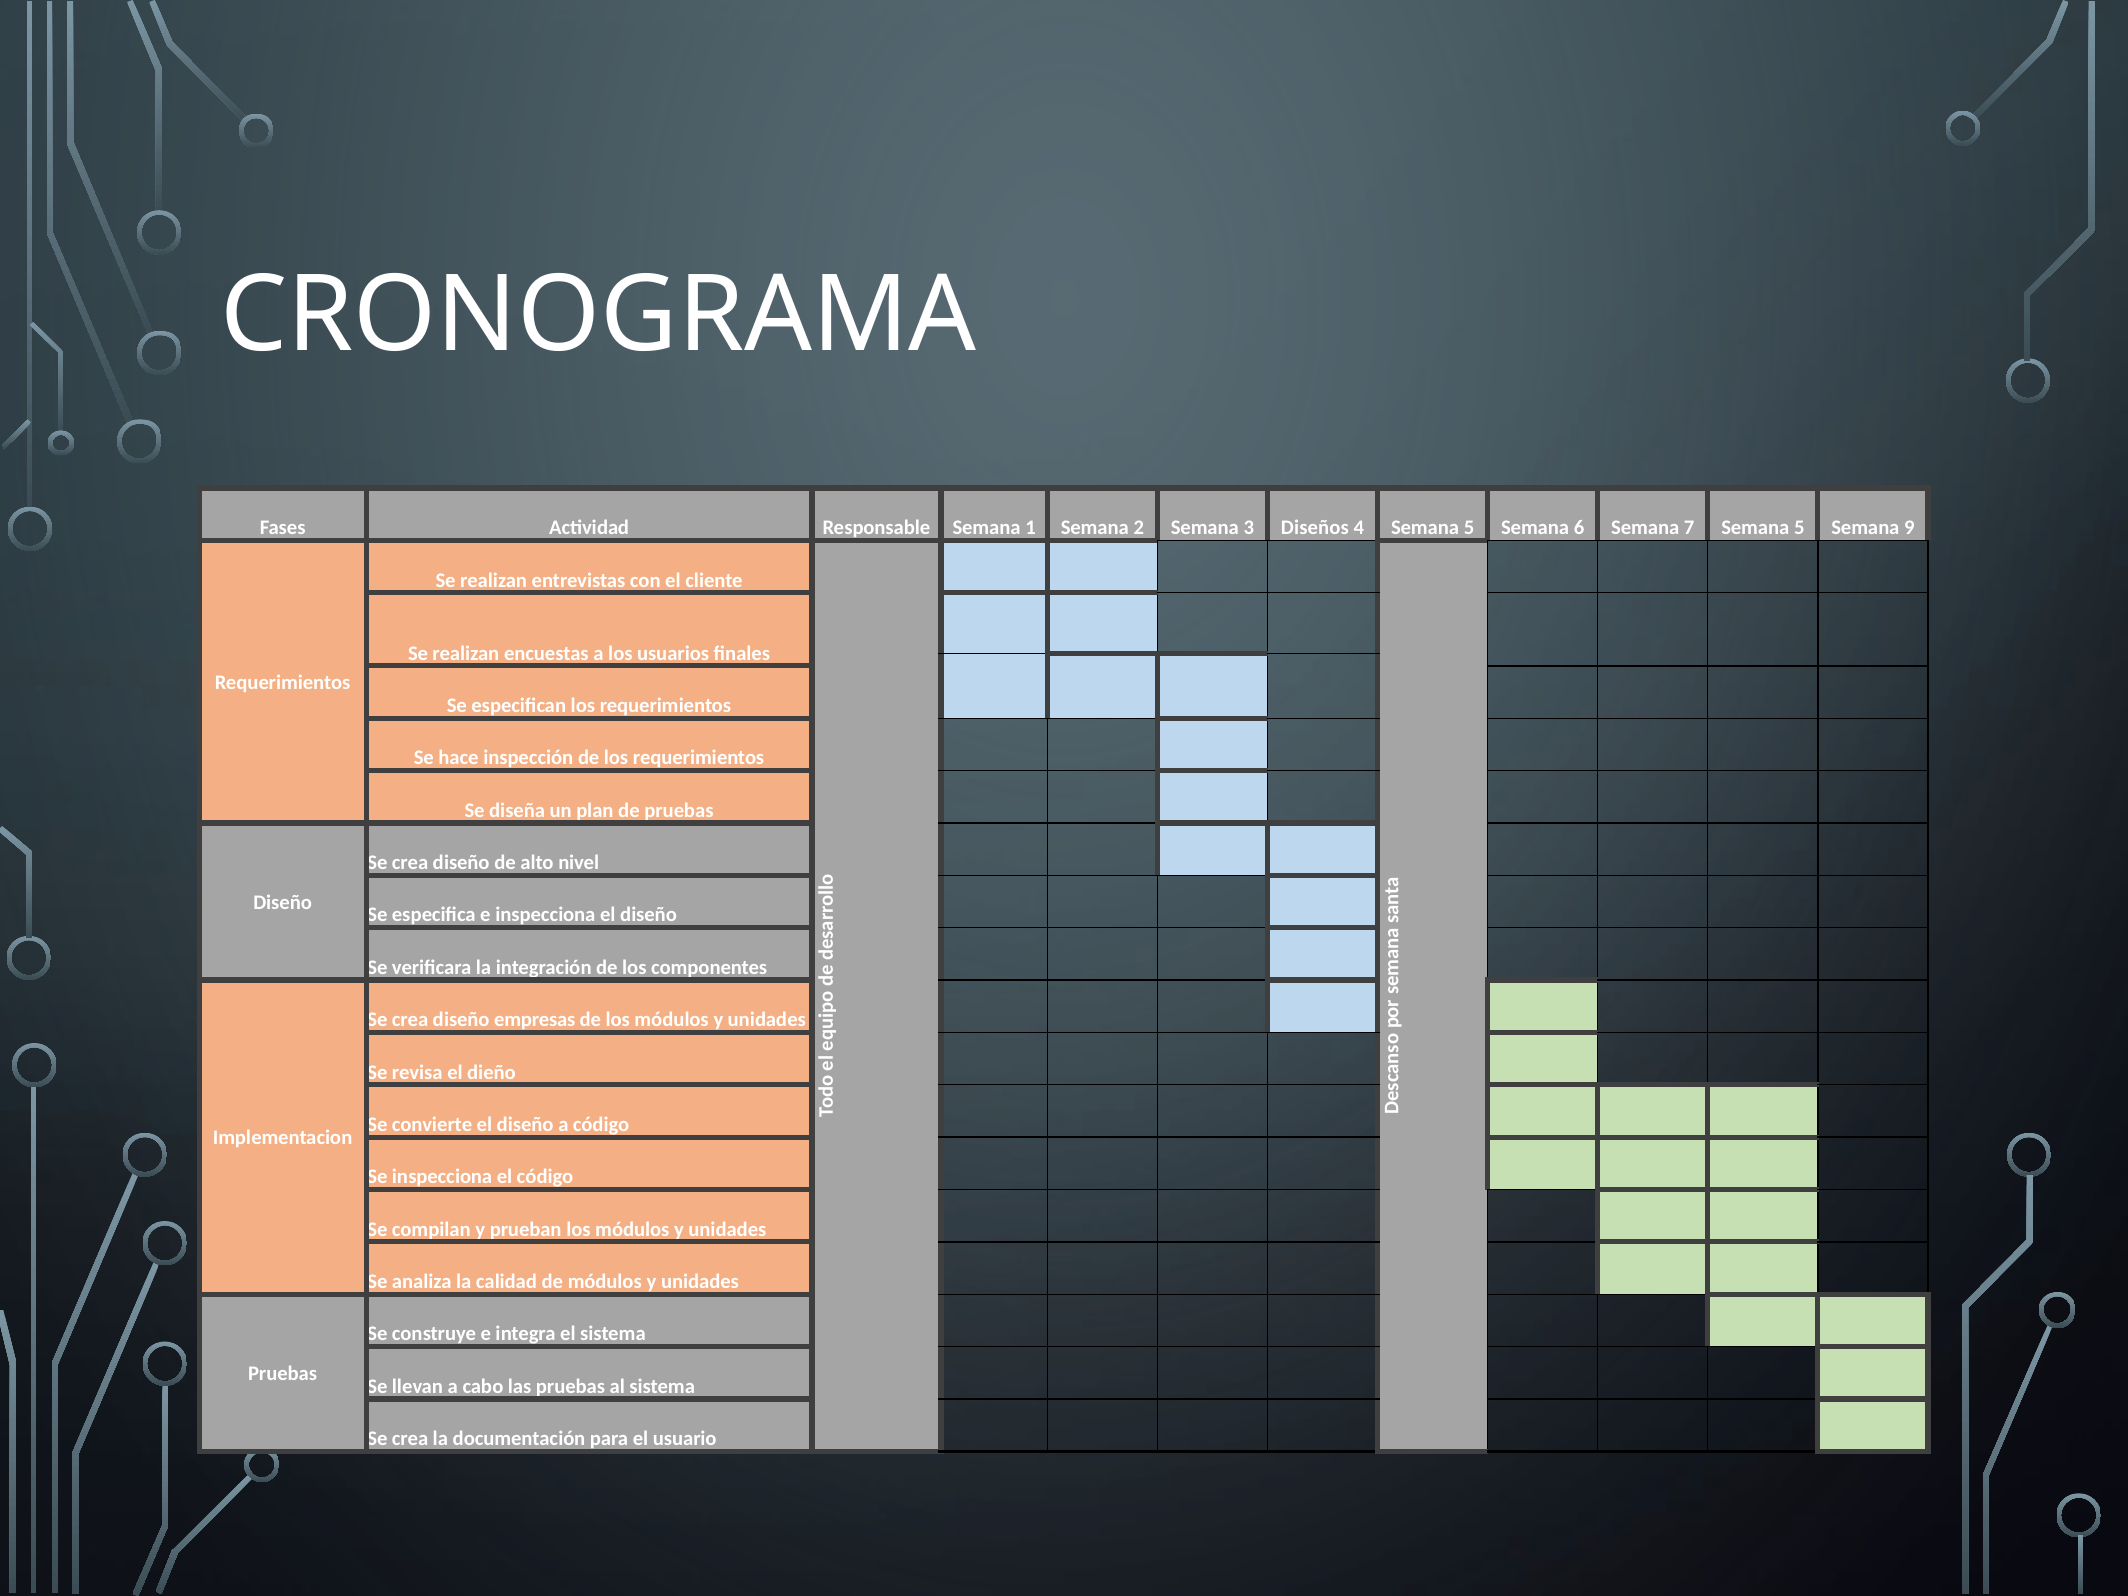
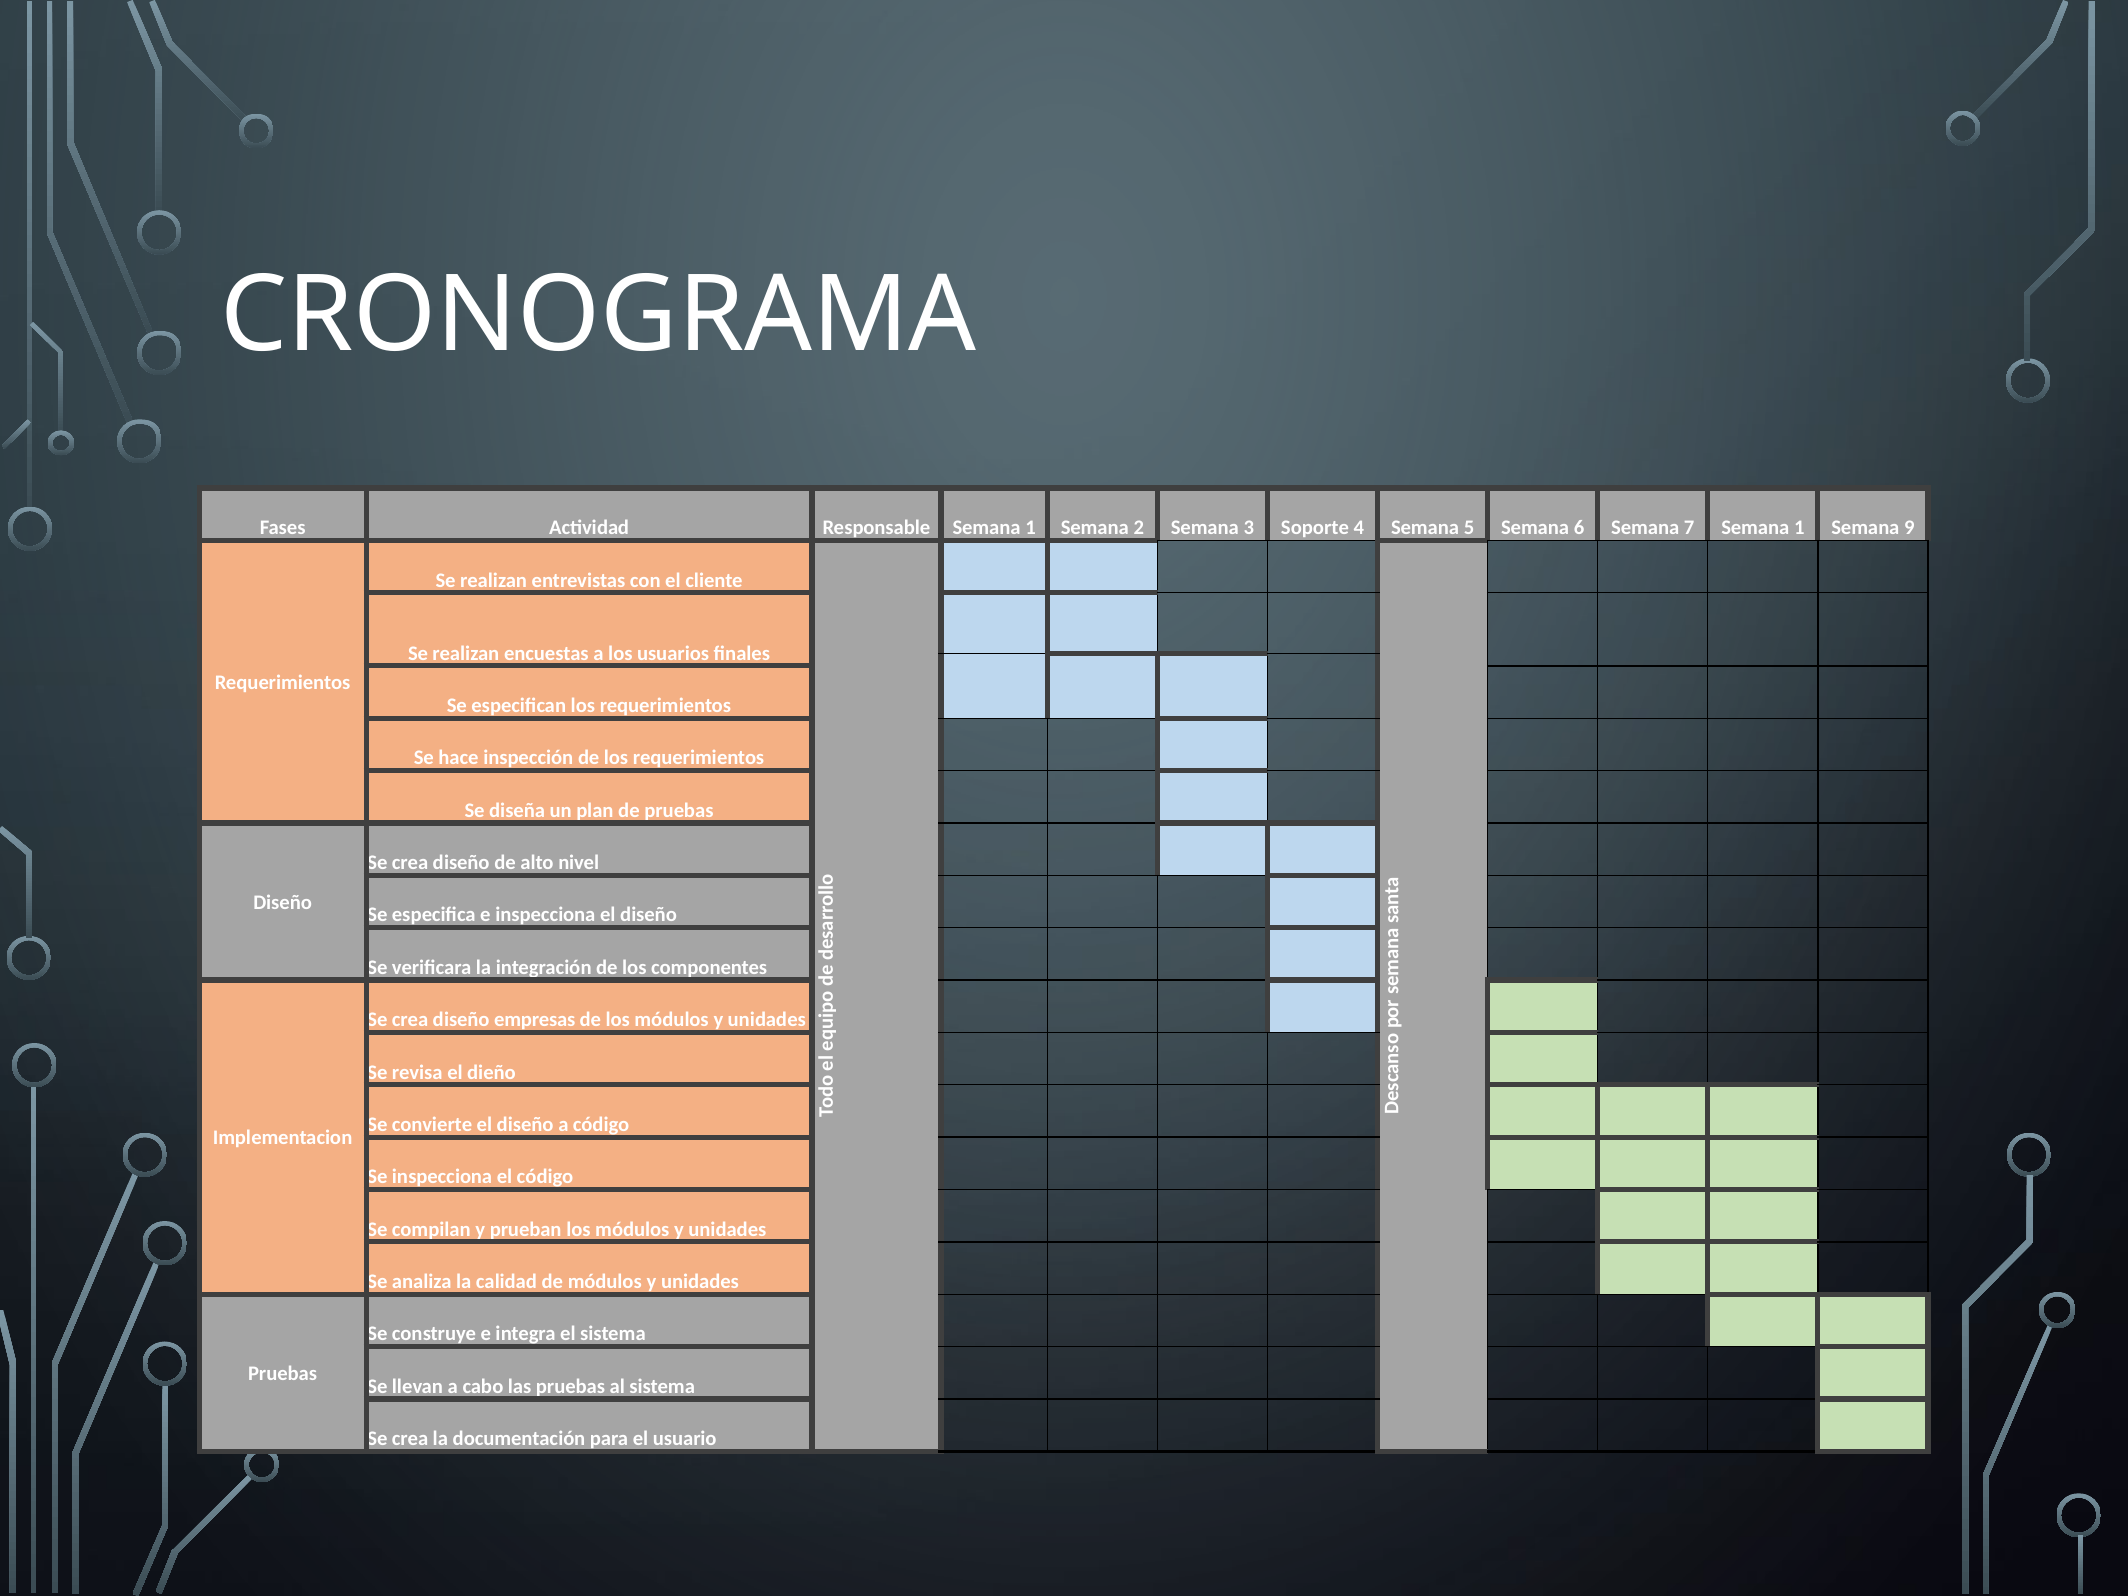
Diseños: Diseños -> Soporte (1315, 528)
7 Semana 5: 5 -> 1 (1799, 528)
